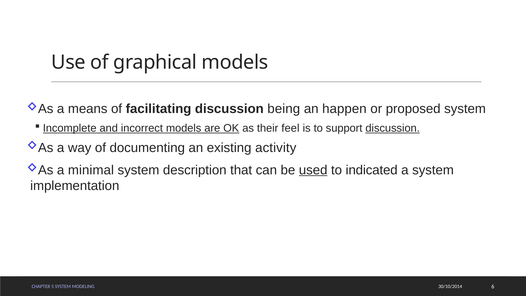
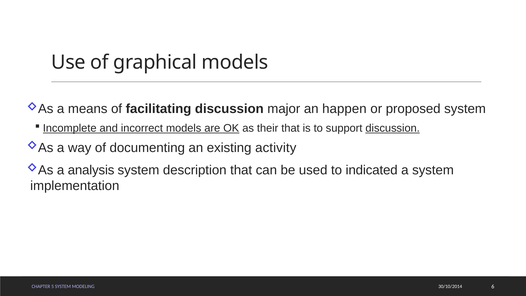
being: being -> major (284, 109)
their feel: feel -> that (291, 128)
minimal: minimal -> analysis (91, 170)
used underline: present -> none (313, 170)
